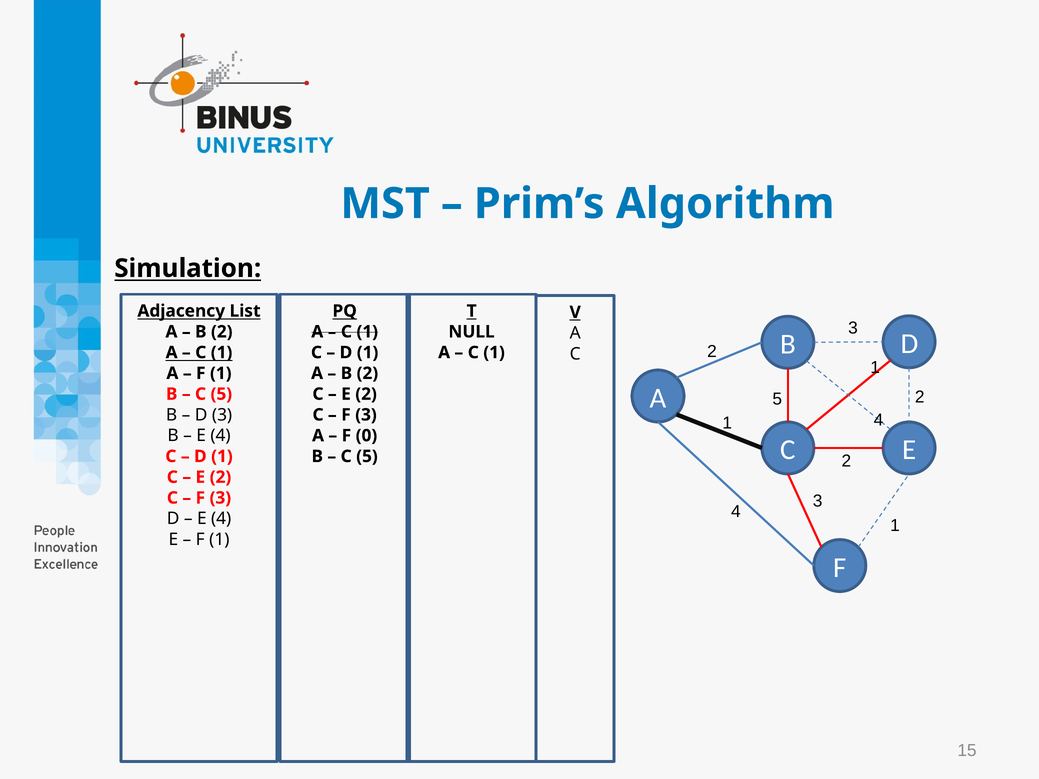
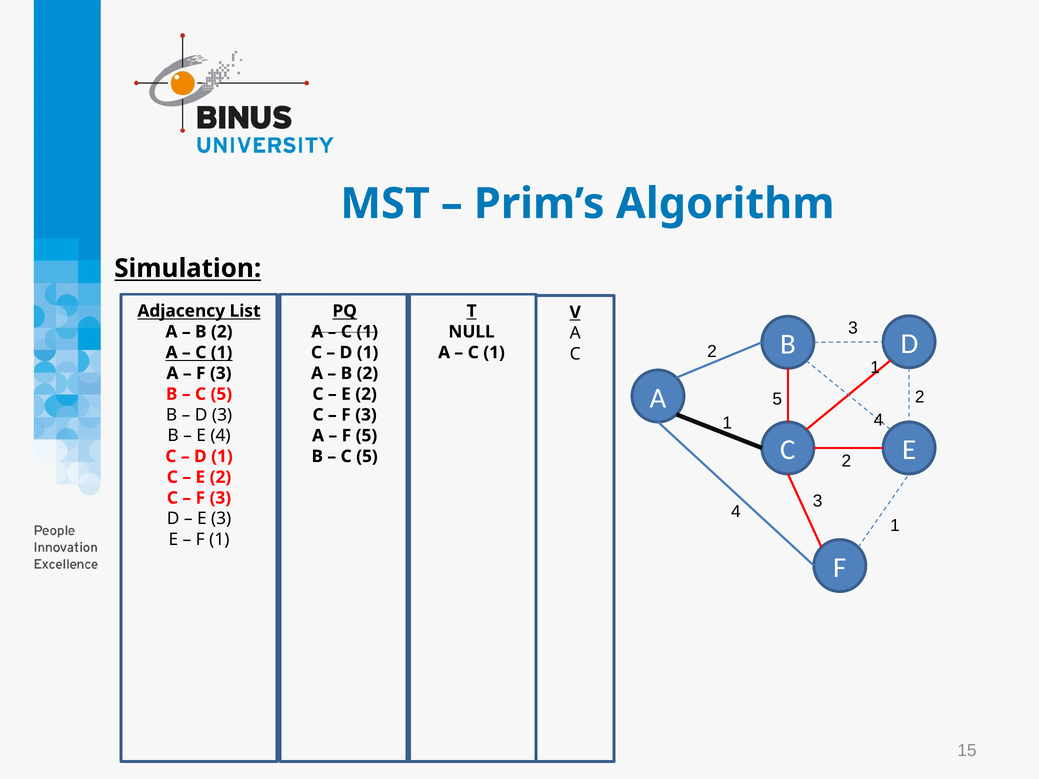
1: 1 -> 3 (221, 373)
F 0: 0 -> 5 (366, 436)
4: 4 -> 3 (221, 519)
